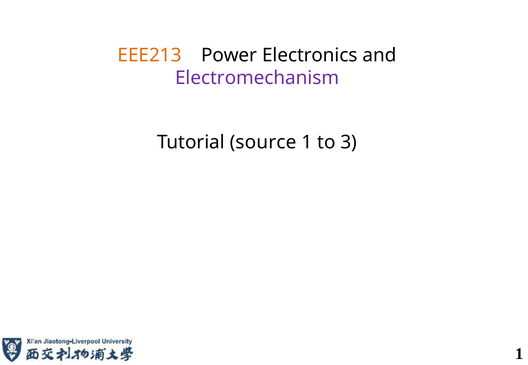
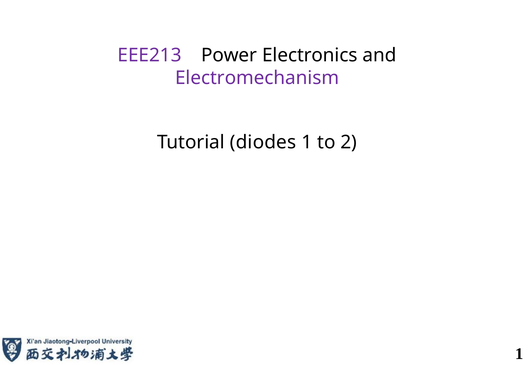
EEE213 colour: orange -> purple (150, 55)
source: source -> diodes (263, 142)
3: 3 -> 2 (349, 142)
